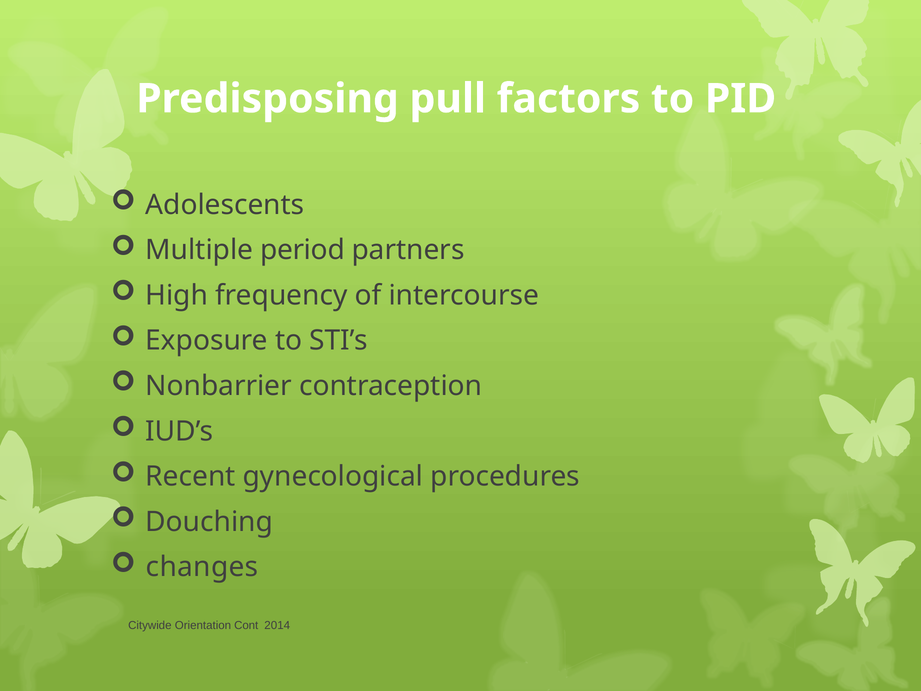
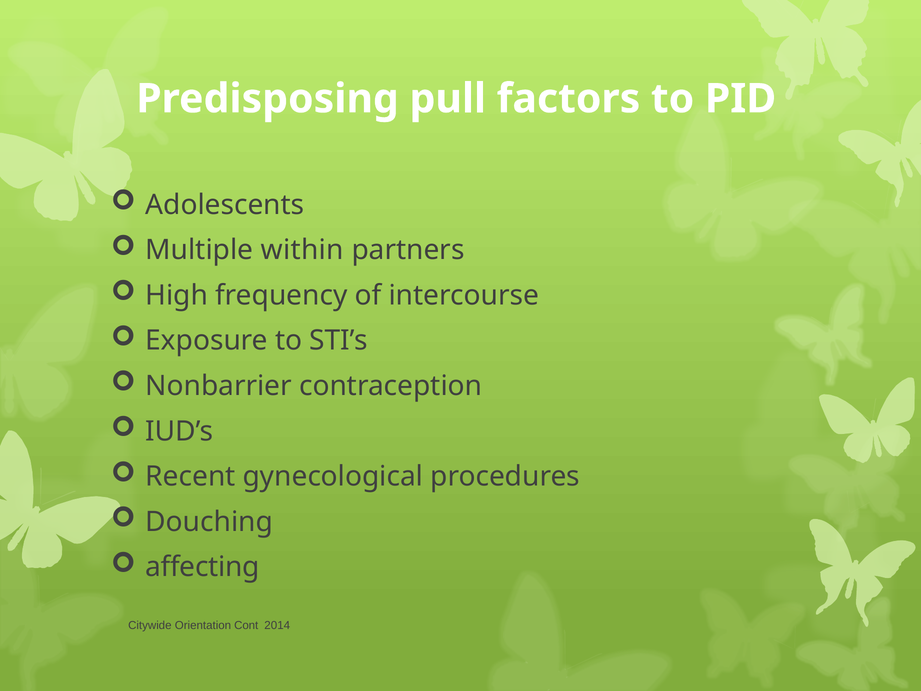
period: period -> within (302, 250)
changes: changes -> affecting (202, 567)
